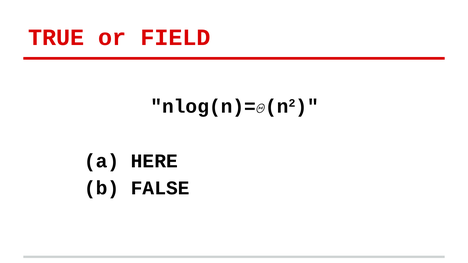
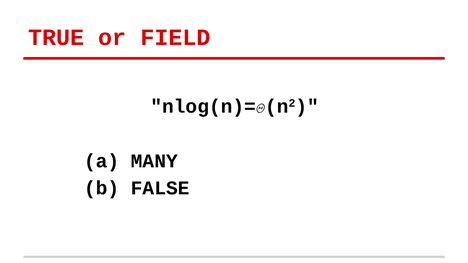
HERE: HERE -> MANY (154, 161)
